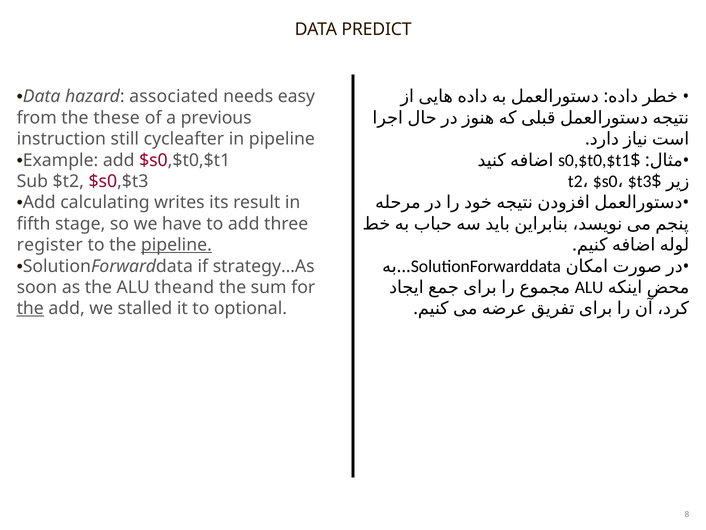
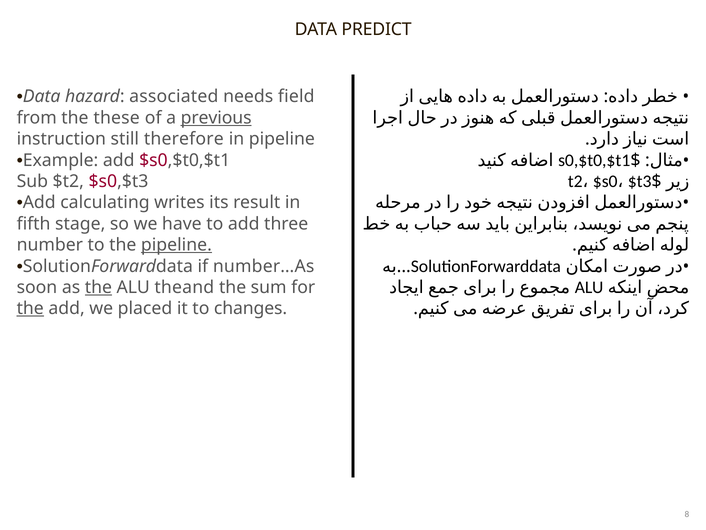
easy: easy -> field (296, 97)
previous underline: none -> present (216, 118)
cycleafter: cycleafter -> therefore (184, 139)
register: register -> number (50, 245)
strategy…As: strategy…As -> number…As (264, 266)
the underline: none -> present (98, 287)
stalled: stalled -> placed (145, 308)
optional: optional -> changes (251, 308)
